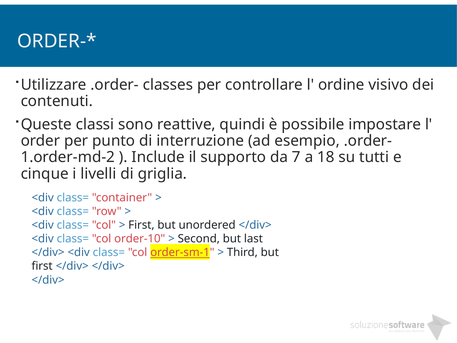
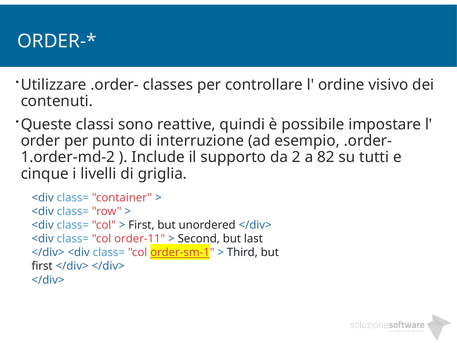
7: 7 -> 2 (296, 157)
18: 18 -> 82 (326, 157)
order-10: order-10 -> order-11 (140, 239)
